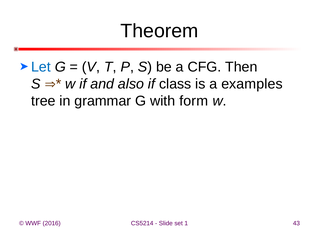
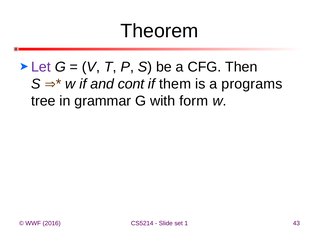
Let colour: blue -> purple (41, 67)
also: also -> cont (131, 84)
class: class -> them (175, 84)
examples: examples -> programs (252, 84)
